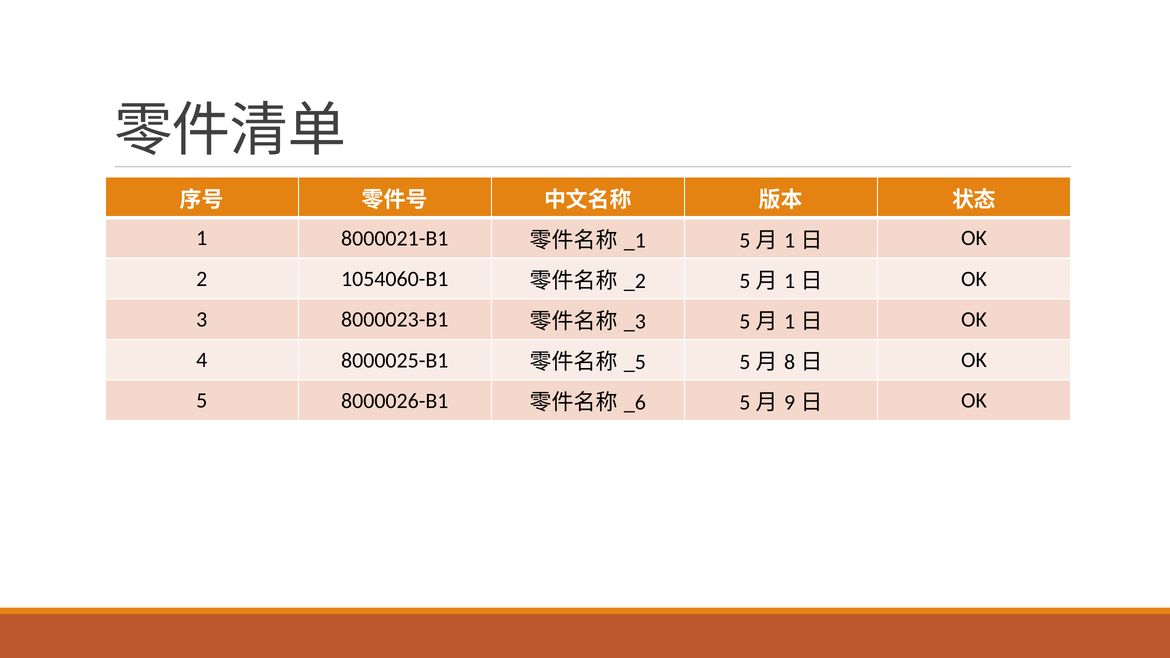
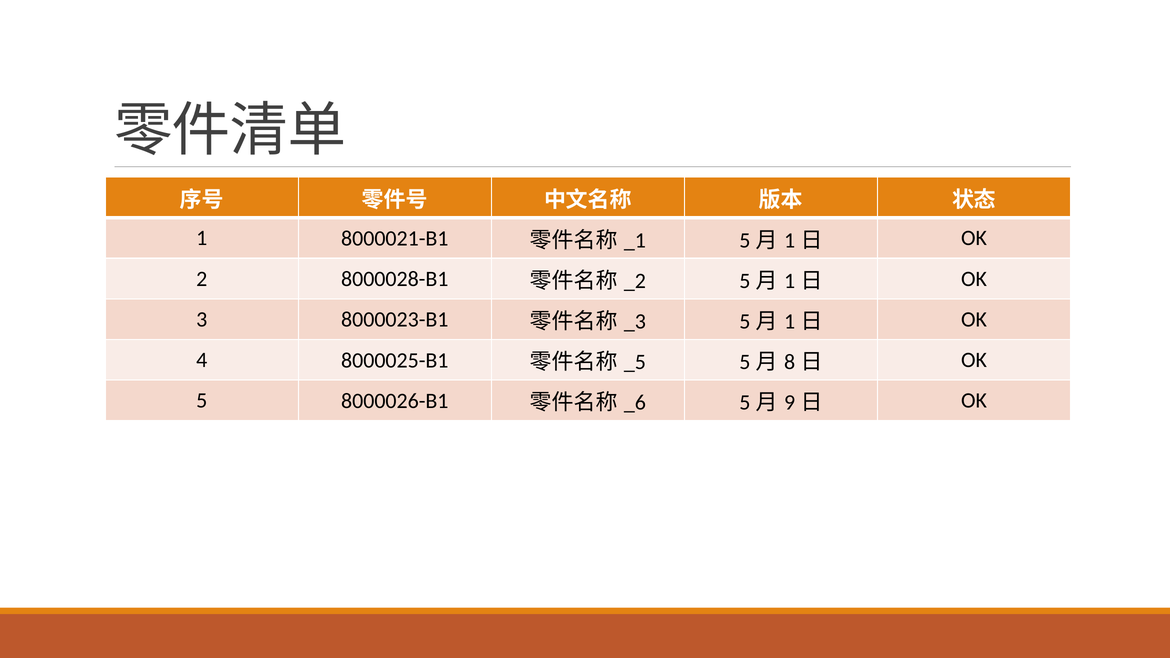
1054060-B1: 1054060-B1 -> 8000028-B1 (395, 279)
